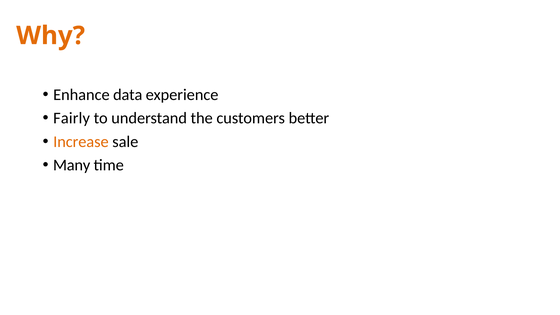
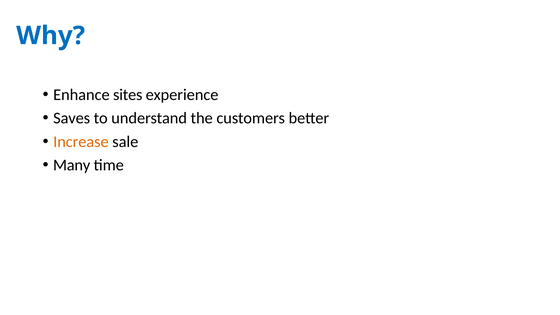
Why colour: orange -> blue (51, 36)
data: data -> sites (128, 95)
Fairly: Fairly -> Saves (72, 118)
